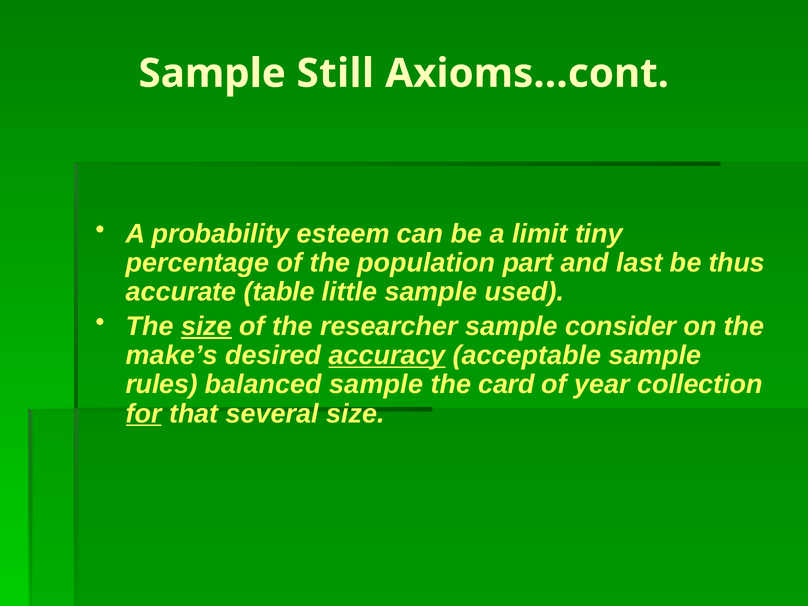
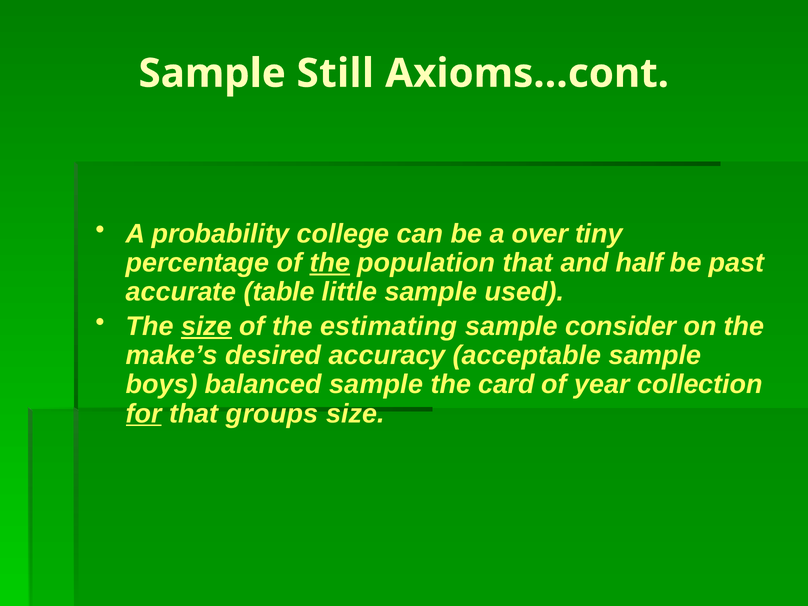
esteem: esteem -> college (343, 234)
limit: limit -> over (540, 234)
the underline: none -> present (330, 263)
population part: part -> that (528, 263)
last: last -> half (639, 263)
thus: thus -> past (737, 263)
researcher: researcher -> estimating (389, 326)
accuracy underline: present -> none (387, 356)
rules: rules -> boys (162, 385)
several: several -> groups (272, 414)
